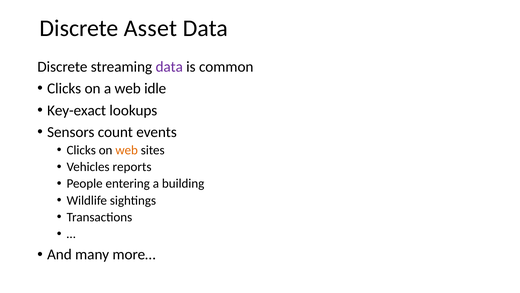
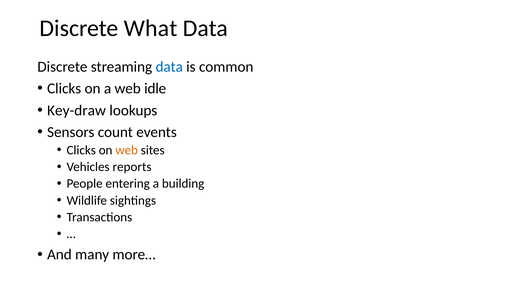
Asset: Asset -> What (151, 28)
data colour: purple -> blue (169, 67)
Key-exact: Key-exact -> Key-draw (76, 110)
